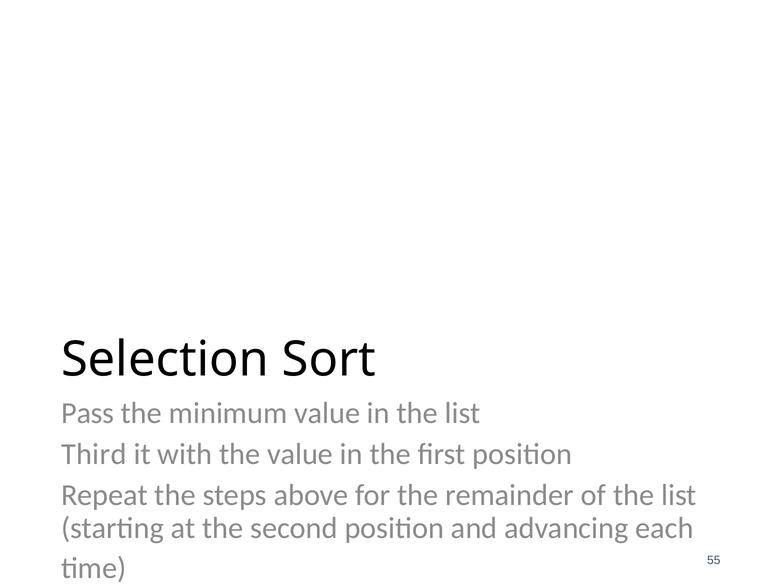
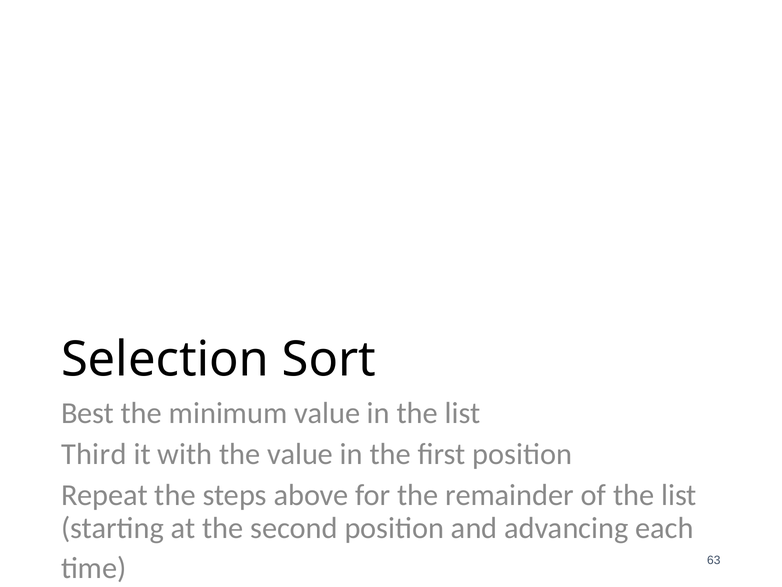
Pass: Pass -> Best (88, 413)
55: 55 -> 63 (714, 560)
